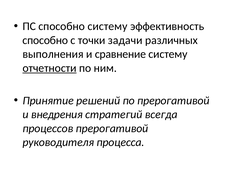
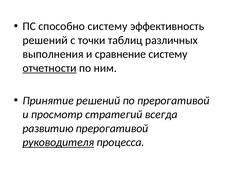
способно: способно -> решений (45, 40)
задачи: задачи -> таблиц (125, 40)
внедрения: внедрения -> просмотр (57, 114)
процессов: процессов -> развитию (48, 128)
руководителя underline: none -> present (58, 142)
